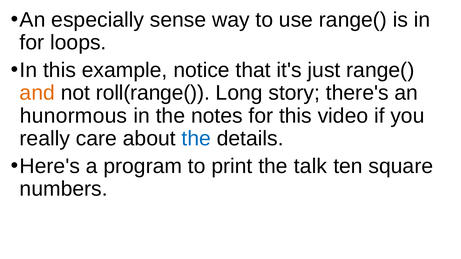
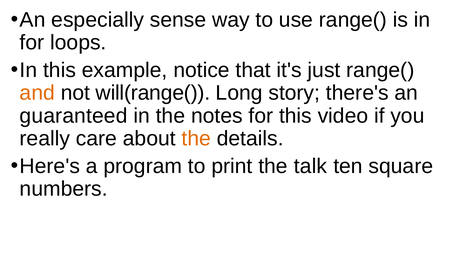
roll(range(: roll(range( -> will(range( (153, 93)
hunormous: hunormous -> guaranteed (74, 116)
the colour: blue -> orange (196, 139)
